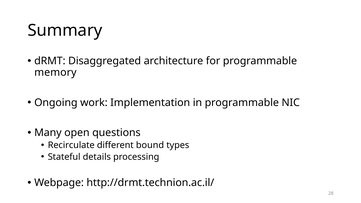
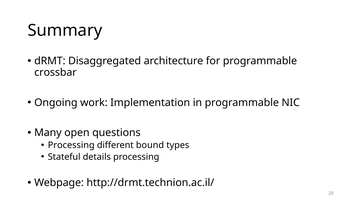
memory: memory -> crossbar (55, 72)
Recirculate: Recirculate -> Processing (71, 145)
